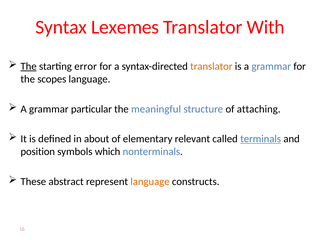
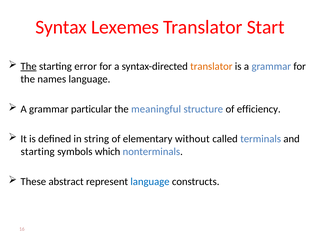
With: With -> Start (266, 27)
scopes: scopes -> names (52, 79)
attaching: attaching -> efficiency (259, 109)
about: about -> string (97, 139)
relevant: relevant -> without (192, 139)
terminals underline: present -> none (261, 139)
position: position -> starting (38, 152)
language colour: orange -> blue (150, 182)
